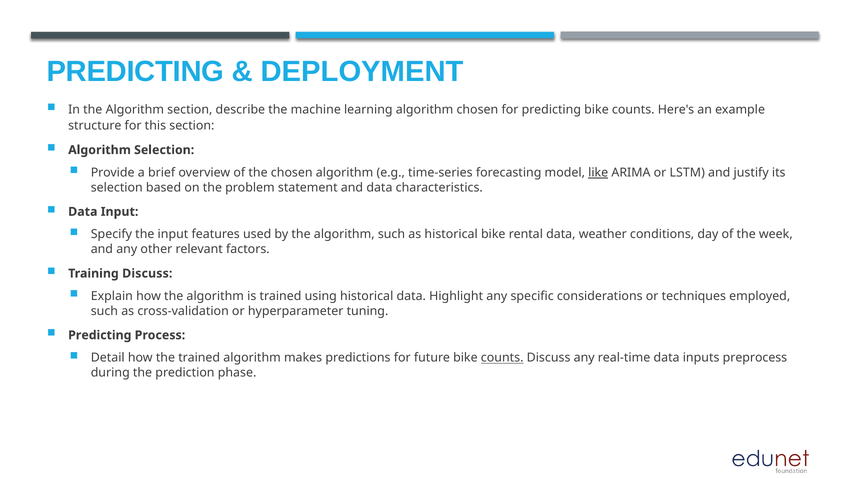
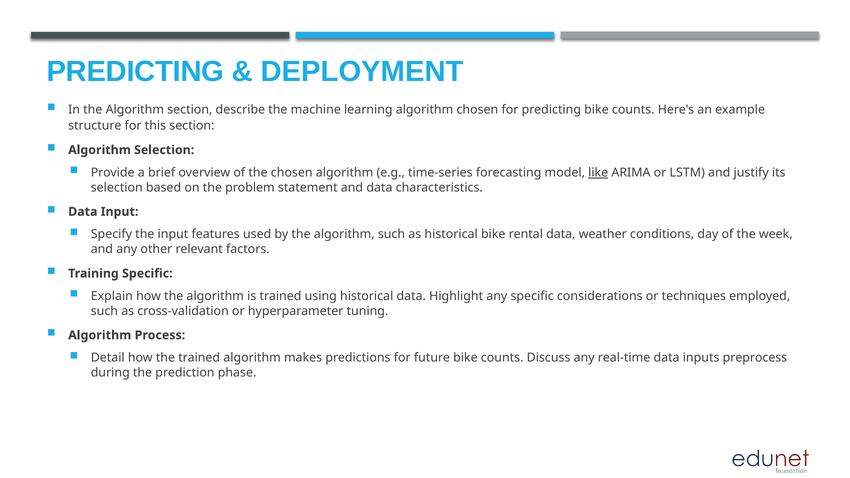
Training Discuss: Discuss -> Specific (147, 274)
Predicting: Predicting -> Algorithm (100, 335)
counts underline: present -> none (502, 358)
